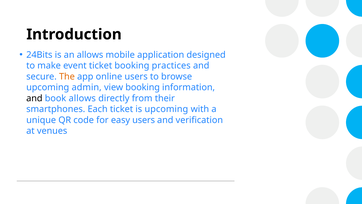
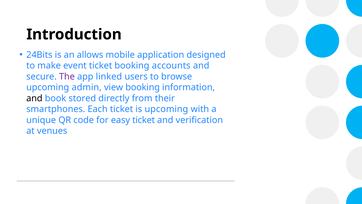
practices: practices -> accounts (171, 66)
The colour: orange -> purple (67, 76)
online: online -> linked (109, 76)
book allows: allows -> stored (82, 98)
easy users: users -> ticket (144, 120)
